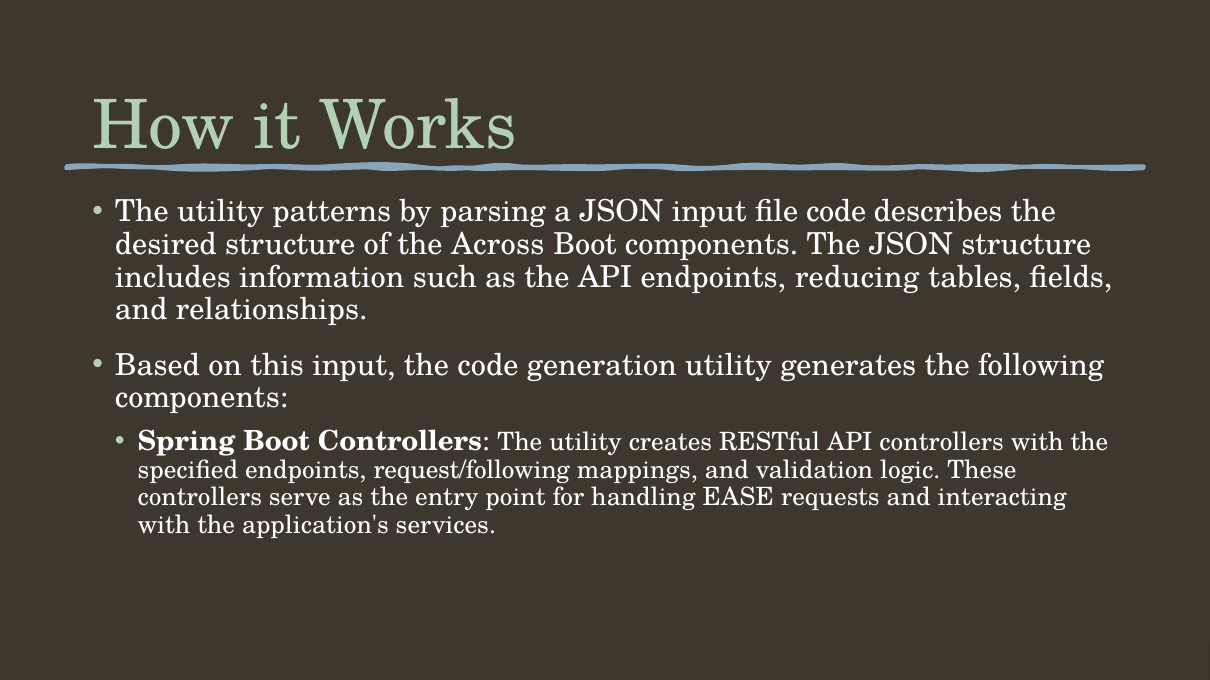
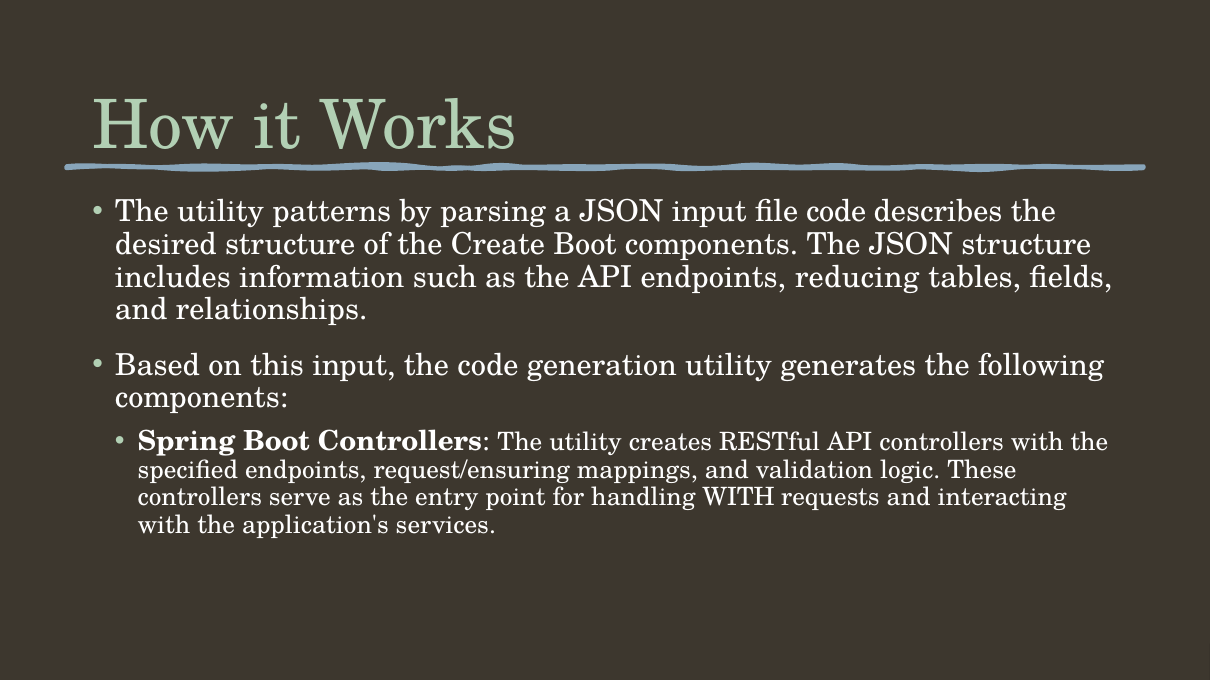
Across: Across -> Create (498, 245)
request/following: request/following -> request/ensuring (472, 471)
handling EASE: EASE -> WITH (739, 498)
